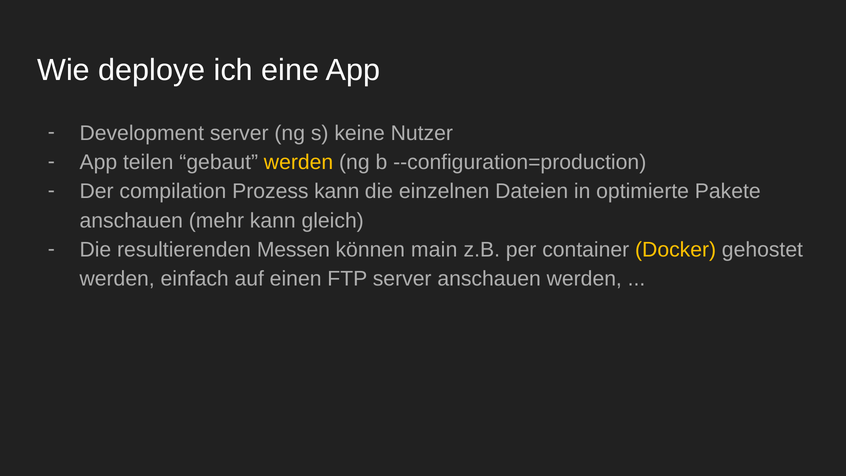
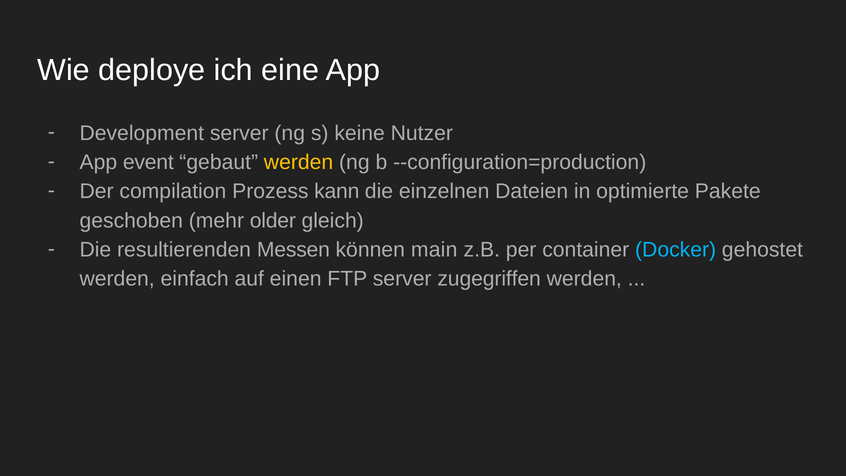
teilen: teilen -> event (148, 162)
anschauen: anschauen -> geschoben (131, 221)
mehr kann: kann -> older (273, 221)
Docker colour: yellow -> light blue (676, 250)
server anschauen: anschauen -> zugegriffen (489, 279)
